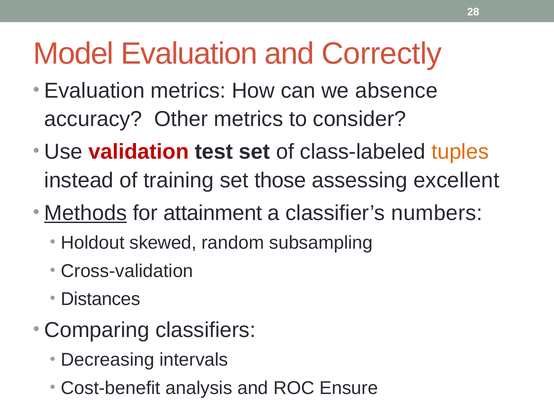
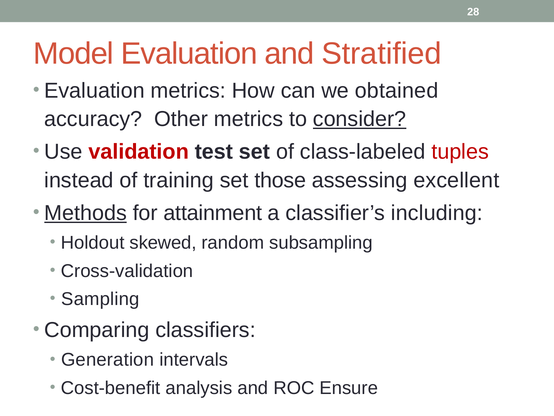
Correctly: Correctly -> Stratified (382, 53)
absence: absence -> obtained (397, 90)
consider underline: none -> present (360, 119)
tuples colour: orange -> red (460, 152)
numbers: numbers -> including (437, 213)
Distances: Distances -> Sampling (100, 299)
Decreasing: Decreasing -> Generation (108, 359)
